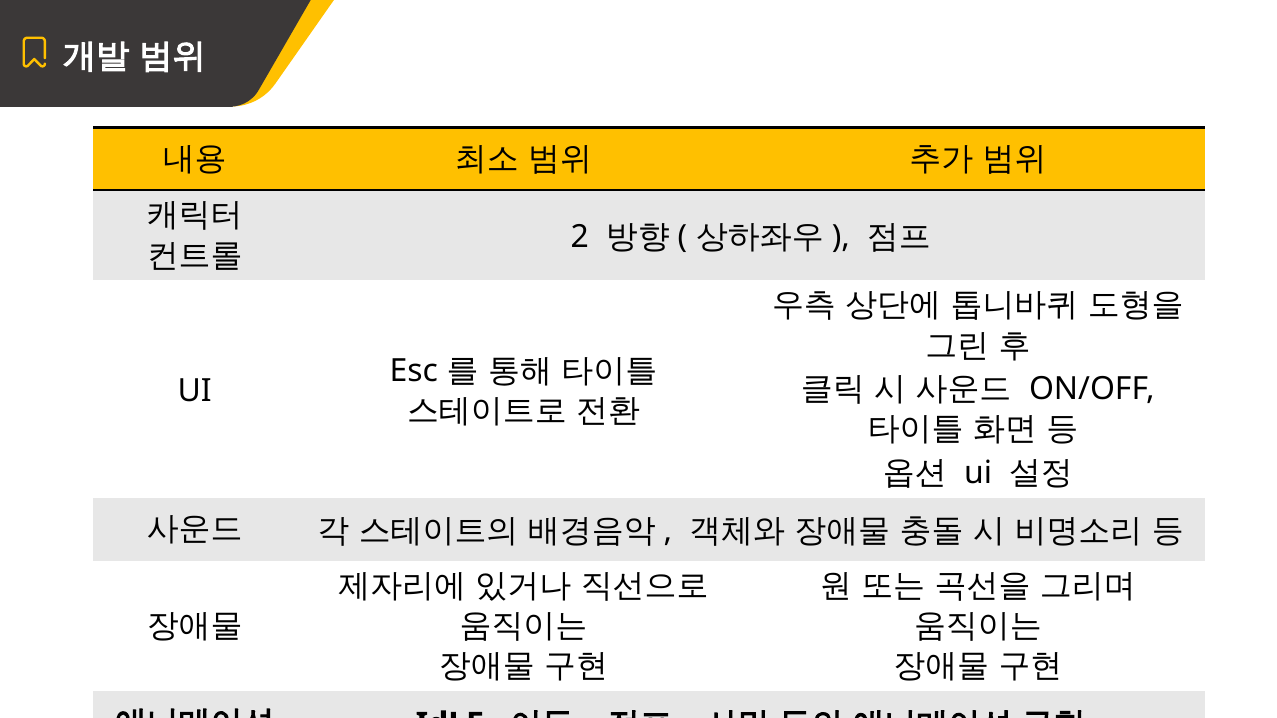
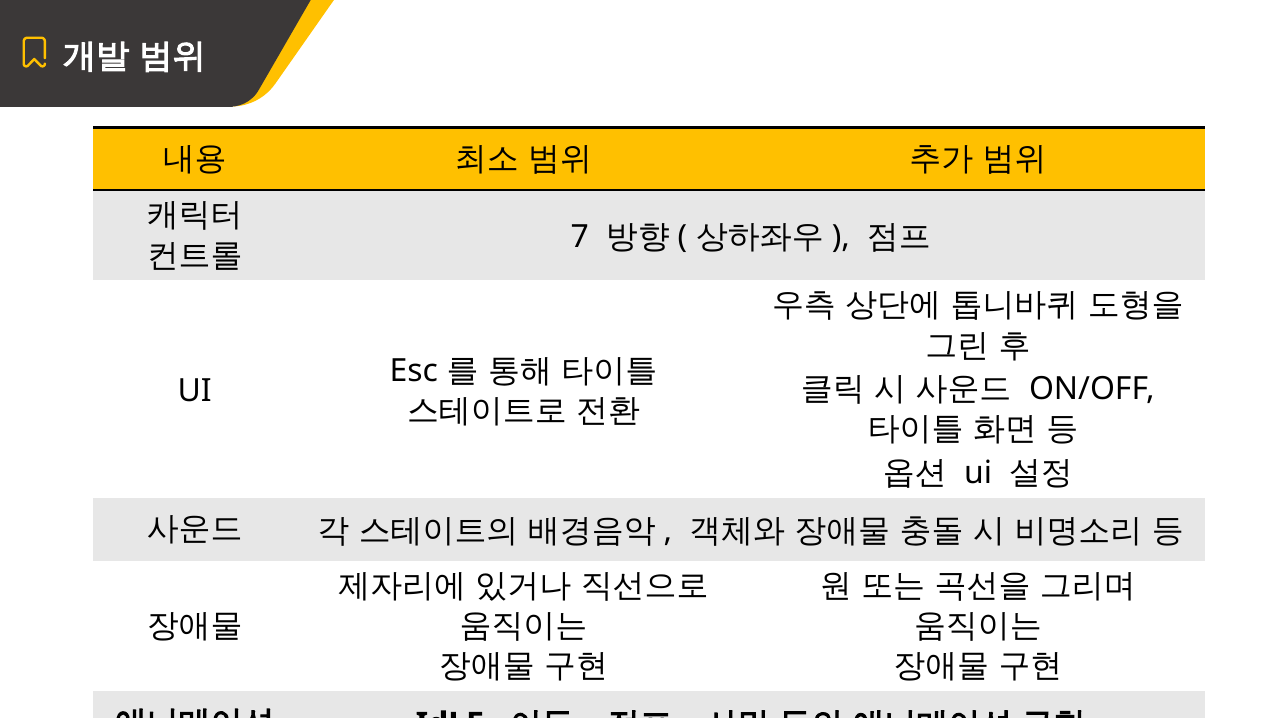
2: 2 -> 7 (580, 237)
